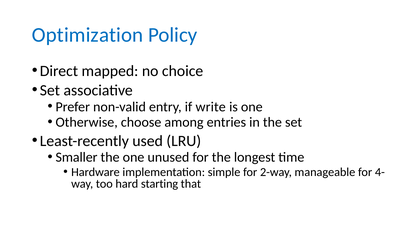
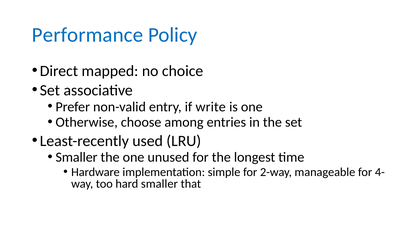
Optimization: Optimization -> Performance (88, 35)
hard starting: starting -> smaller (159, 184)
